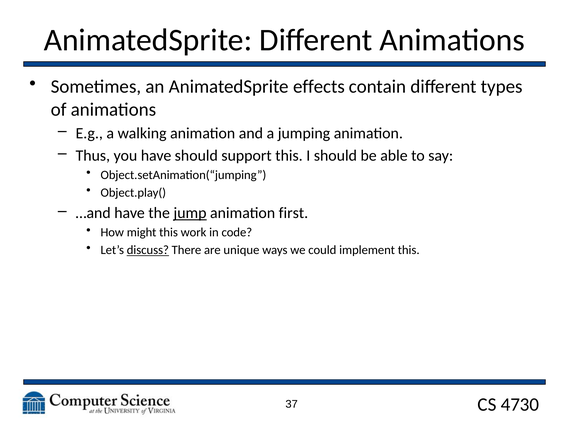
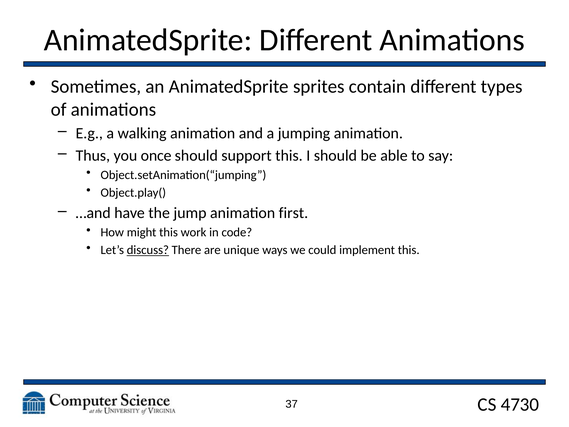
effects: effects -> sprites (319, 87)
you have: have -> once (156, 155)
jump underline: present -> none (190, 213)
